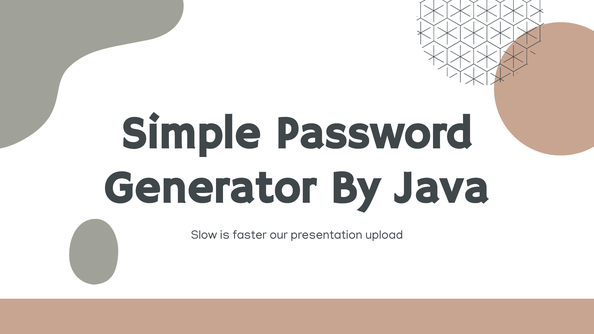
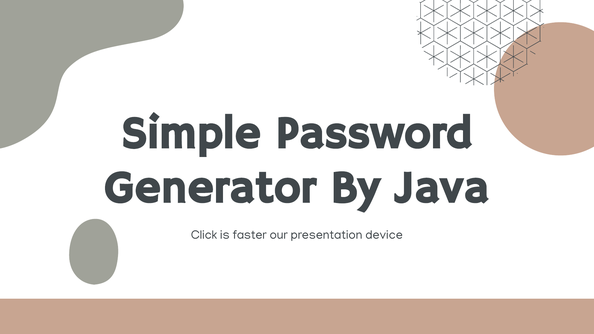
Slow: Slow -> Click (204, 235)
upload: upload -> device (384, 235)
